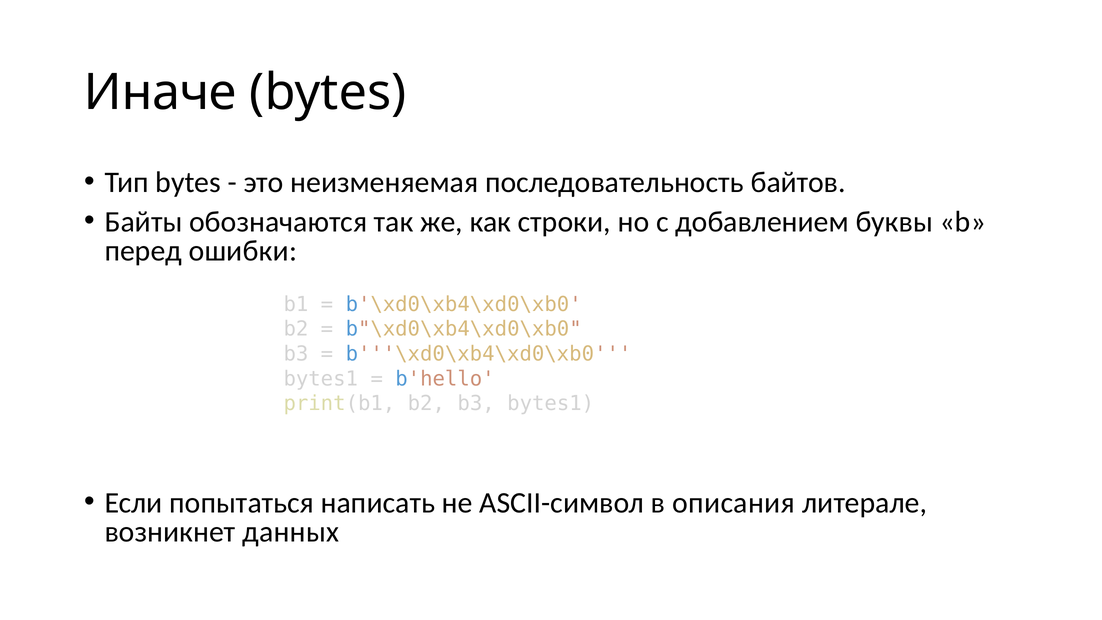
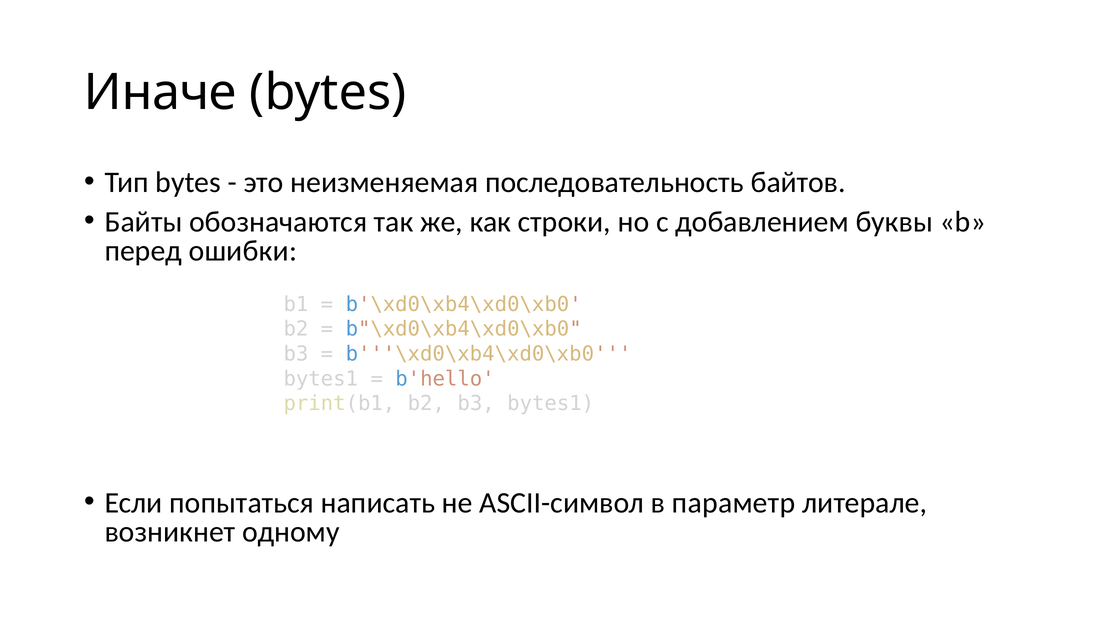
описания: описания -> параметр (734, 503)
данных: данных -> одному (291, 532)
